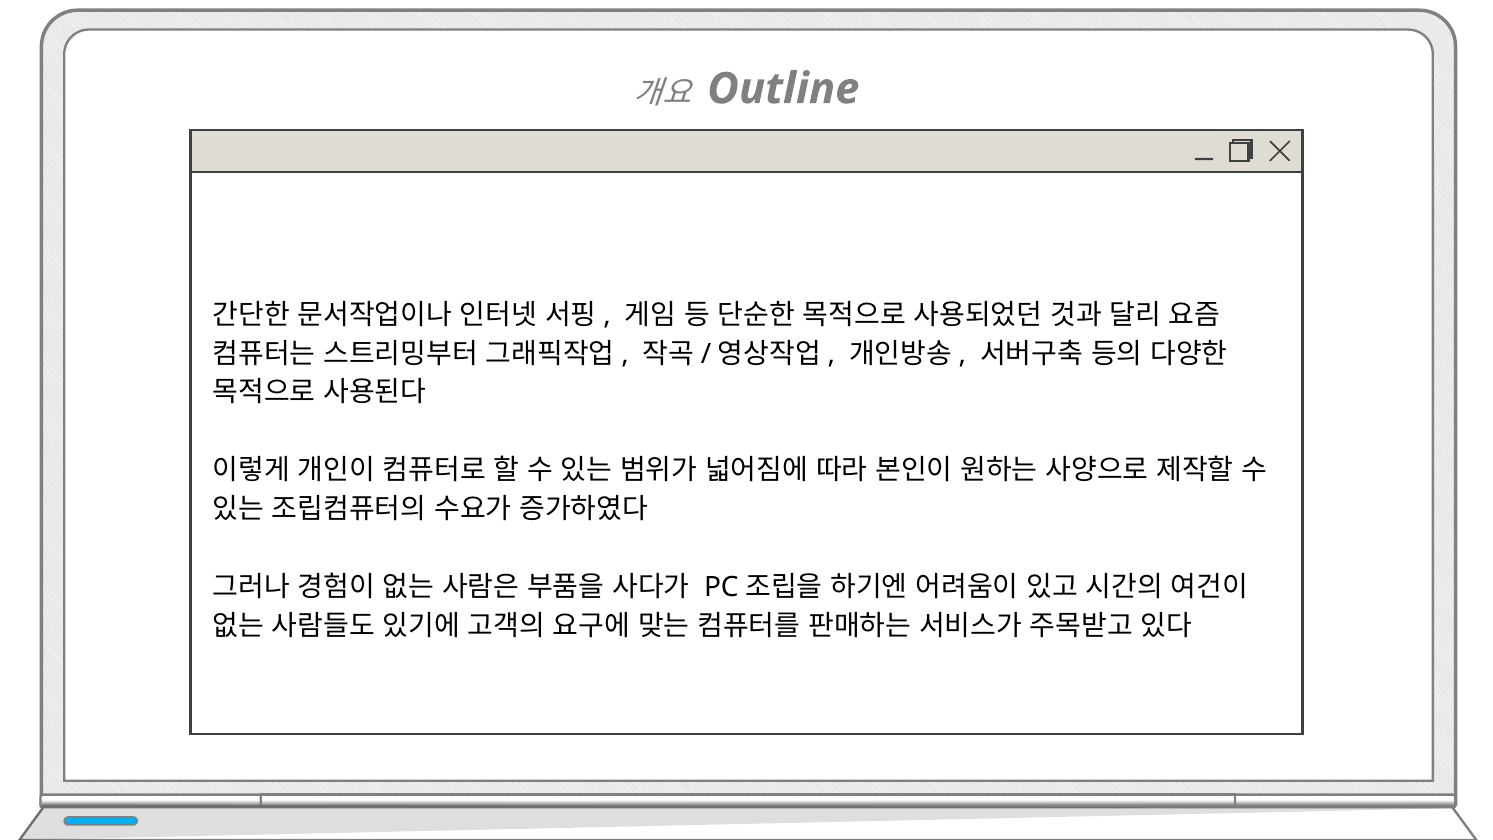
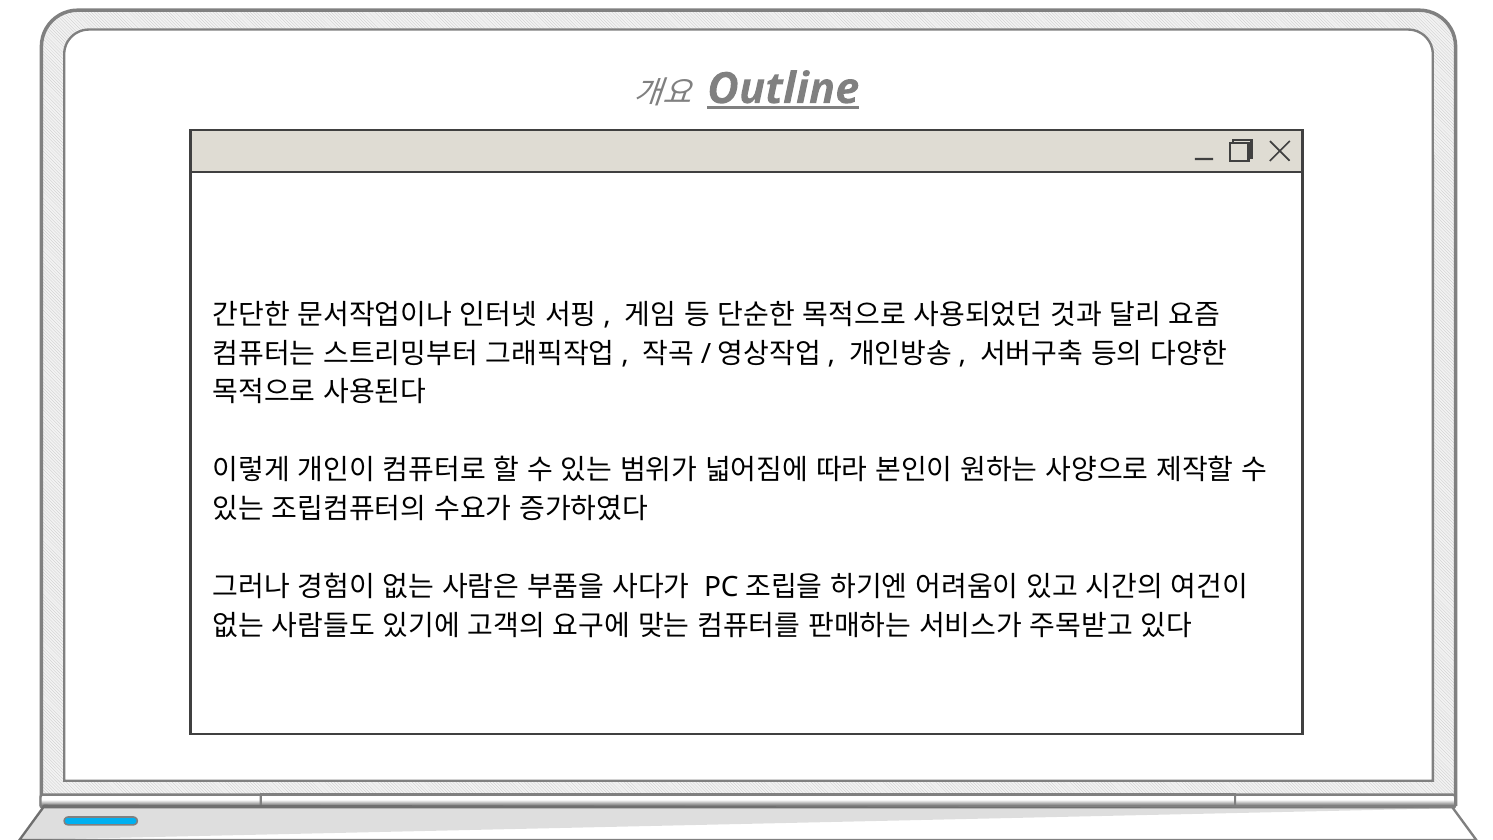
Outline underline: none -> present (783, 89)
